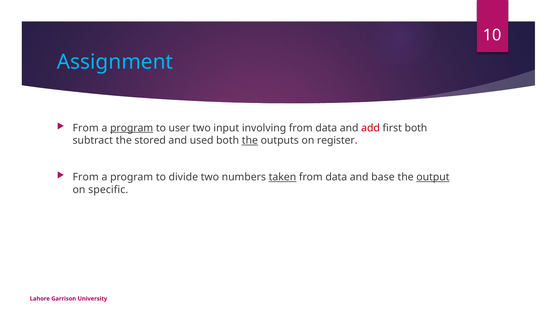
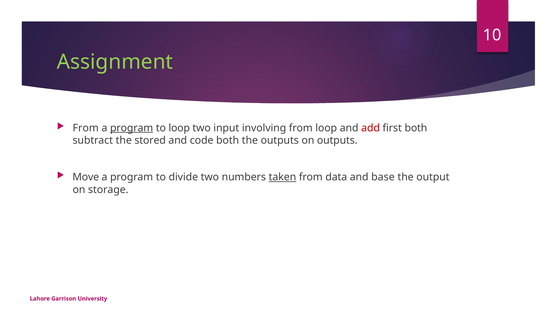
Assignment colour: light blue -> light green (115, 62)
to user: user -> loop (179, 128)
data: data -> loop (326, 128)
used: used -> code (202, 141)
the underline: present -> none (250, 141)
on register: register -> outputs (337, 141)
From: From -> Move (86, 177)
output underline: present -> none (433, 177)
specific: specific -> storage (108, 190)
